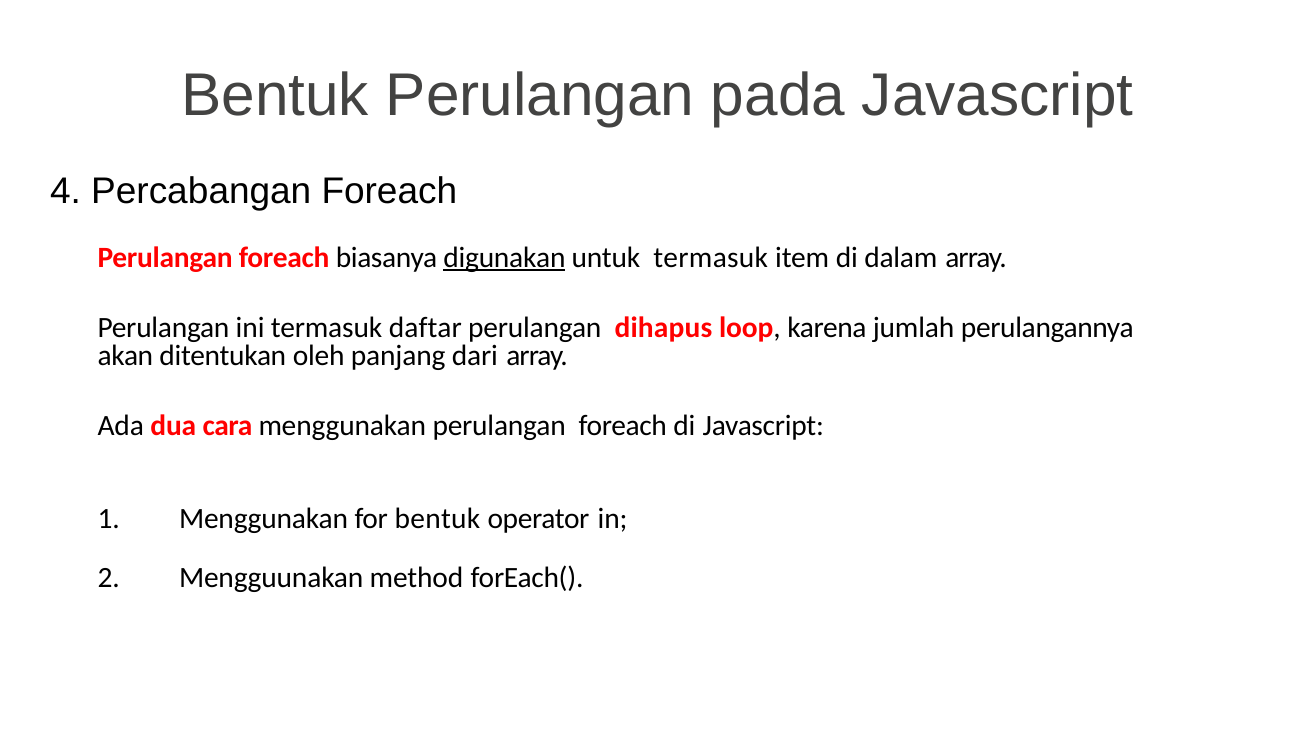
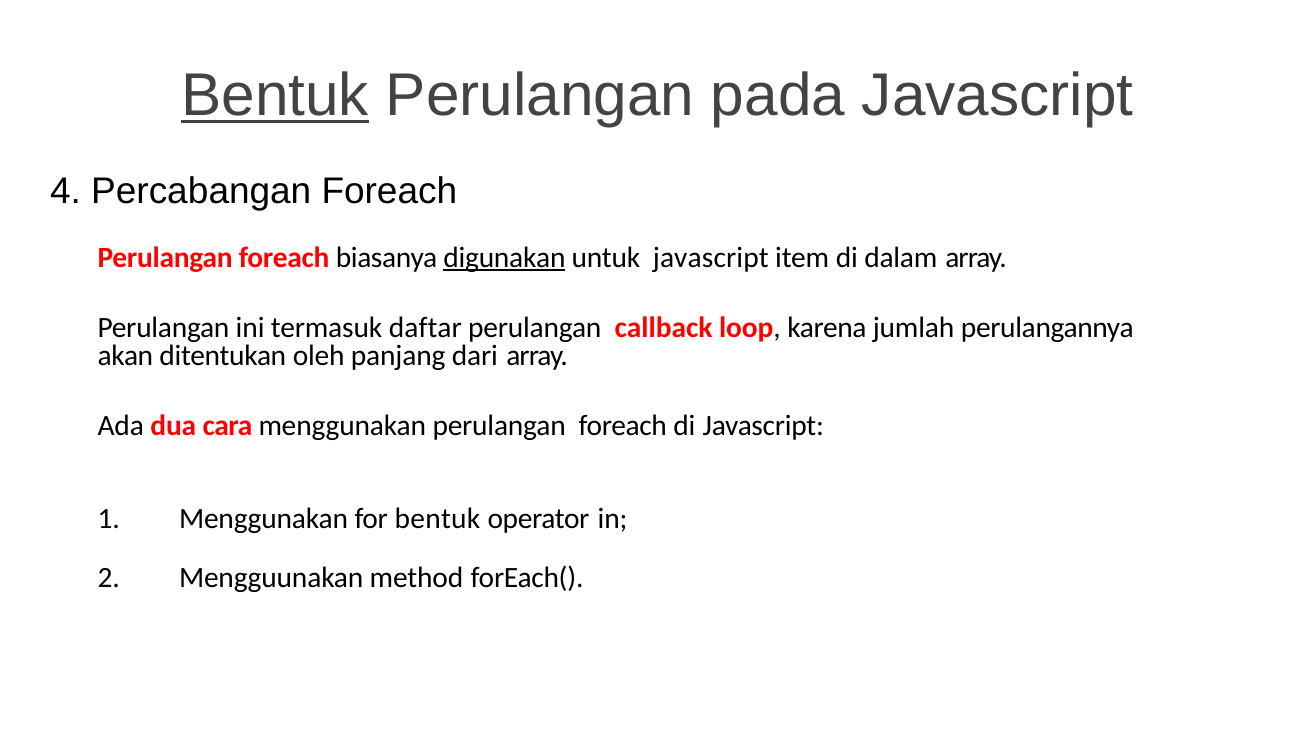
Bentuk underline: none -> present (275, 96)
untuk termasuk: termasuk -> javascript (711, 258)
dihapus: dihapus -> callback (664, 328)
